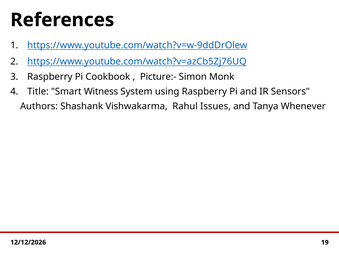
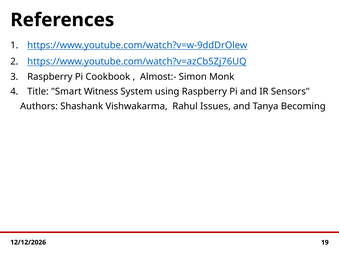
Picture:-: Picture:- -> Almost:- (158, 77)
Whenever: Whenever -> Becoming (303, 106)
